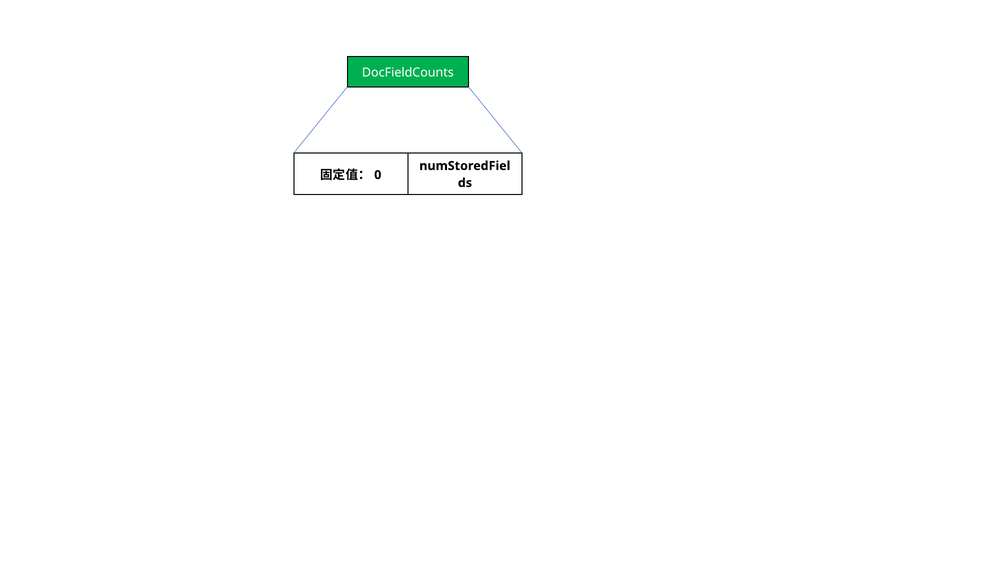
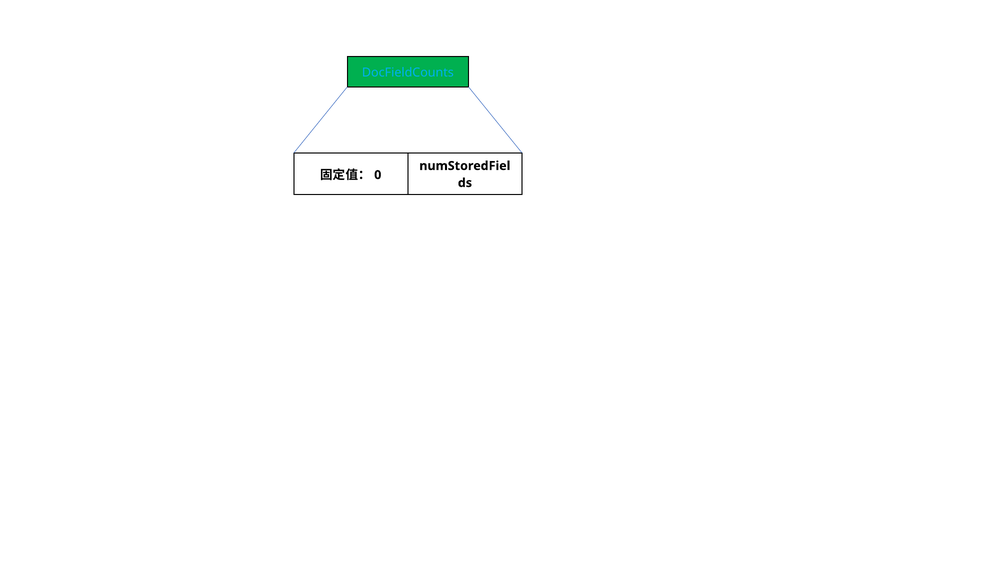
DocFieldCounts colour: white -> light blue (408, 72)
